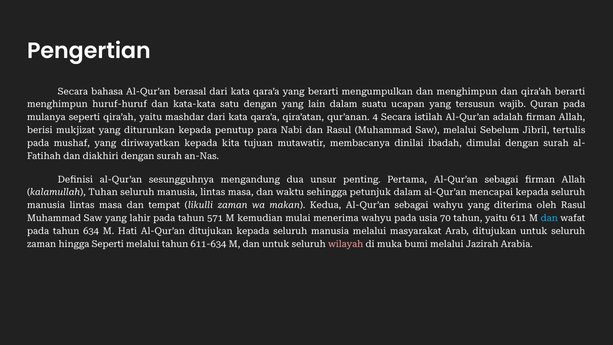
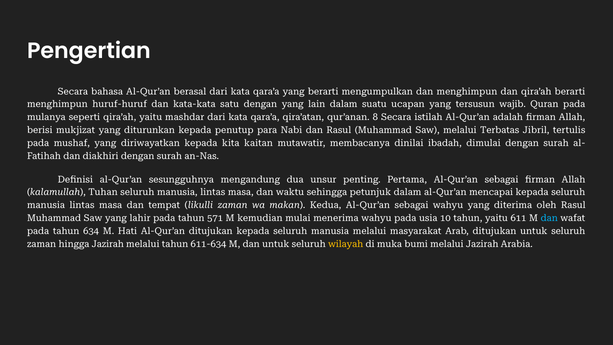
4: 4 -> 8 (375, 117)
Sebelum: Sebelum -> Terbatas (500, 130)
tujuan: tujuan -> kaitan (258, 143)
70: 70 -> 10 (445, 218)
hingga Seperti: Seperti -> Jazirah (108, 244)
wilayah colour: pink -> yellow (346, 244)
